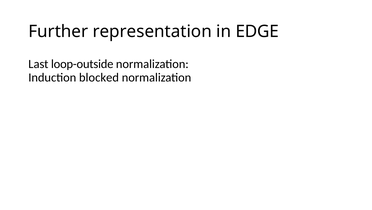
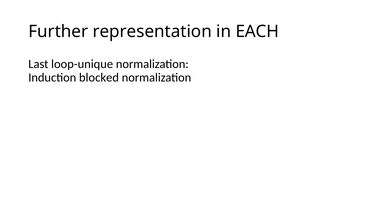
EDGE: EDGE -> EACH (257, 31)
loop-outside: loop-outside -> loop-unique (82, 64)
